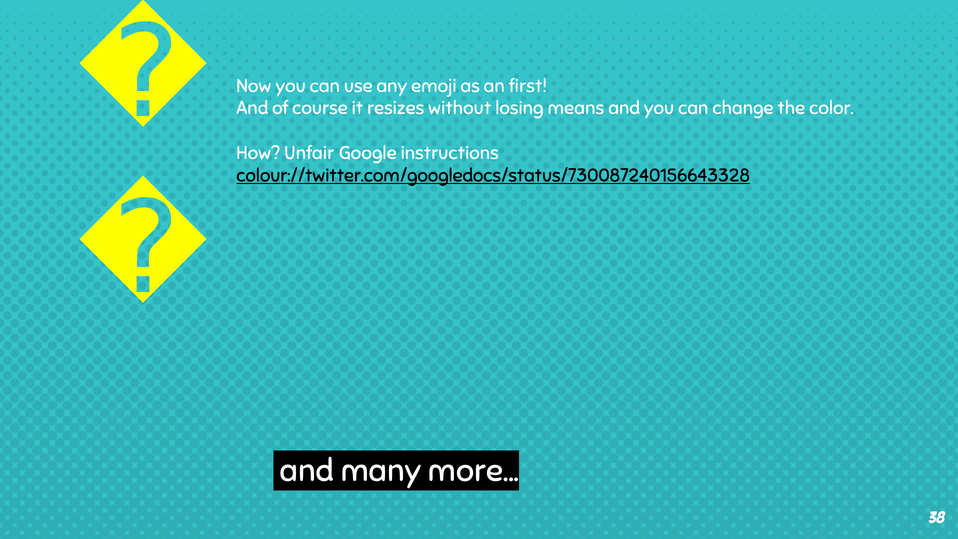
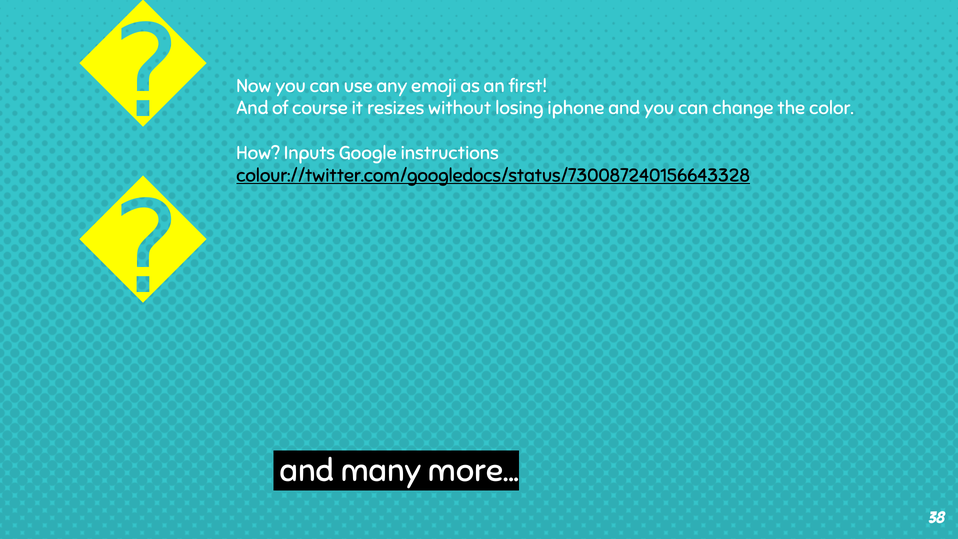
means: means -> iphone (576, 108)
Unfair: Unfair -> Inputs (309, 153)
